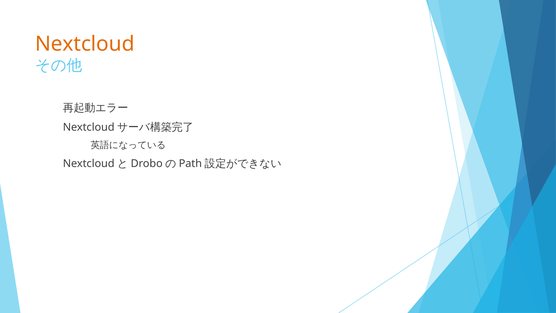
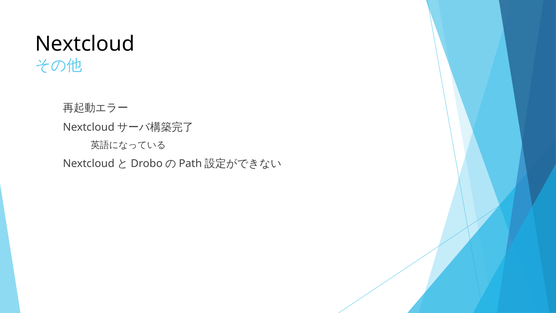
Nextcloud colour: orange -> black (85, 44)
